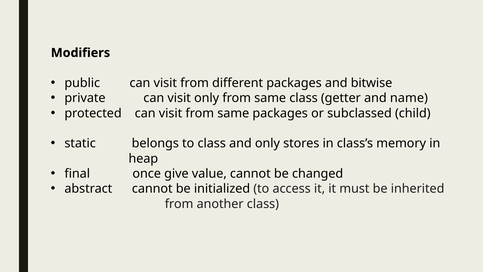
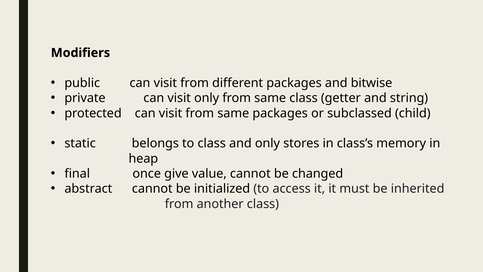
name: name -> string (409, 98)
